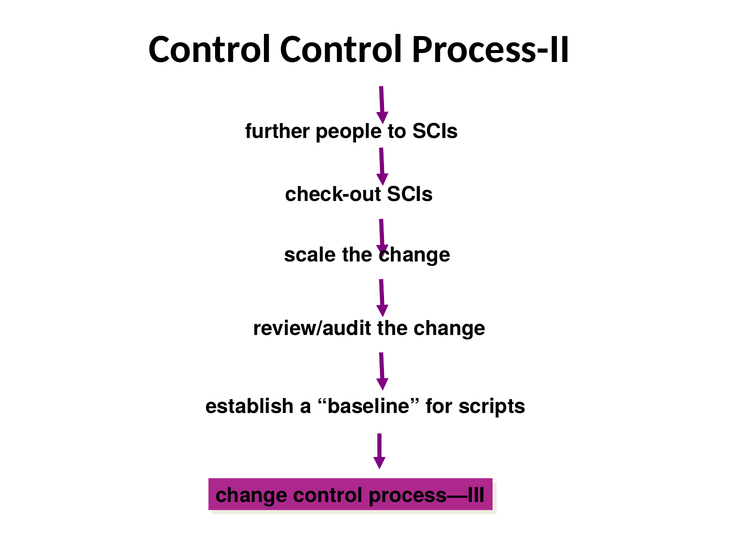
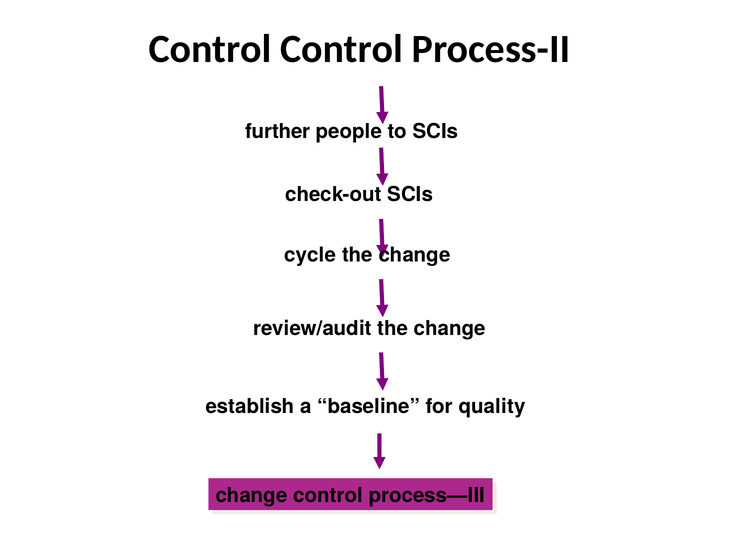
scale: scale -> cycle (310, 255)
scripts: scripts -> quality (492, 406)
